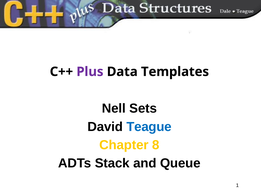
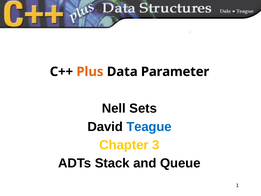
Plus colour: purple -> orange (90, 72)
Templates: Templates -> Parameter (175, 72)
8: 8 -> 3 (156, 145)
